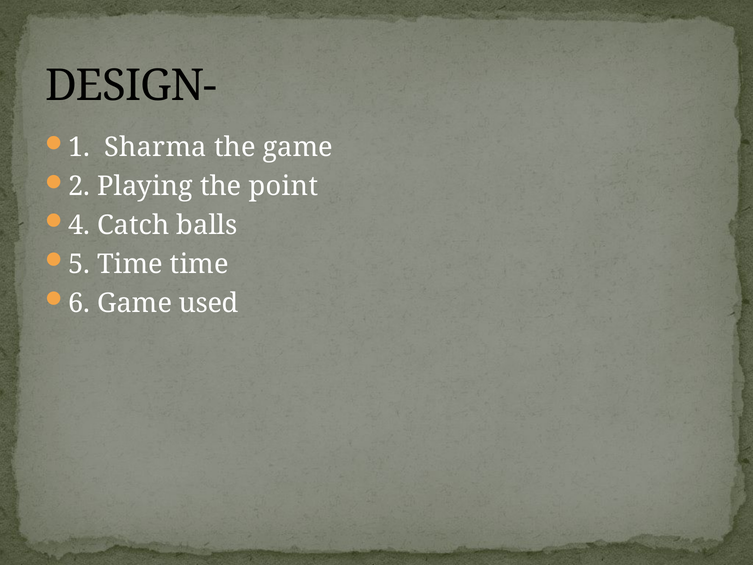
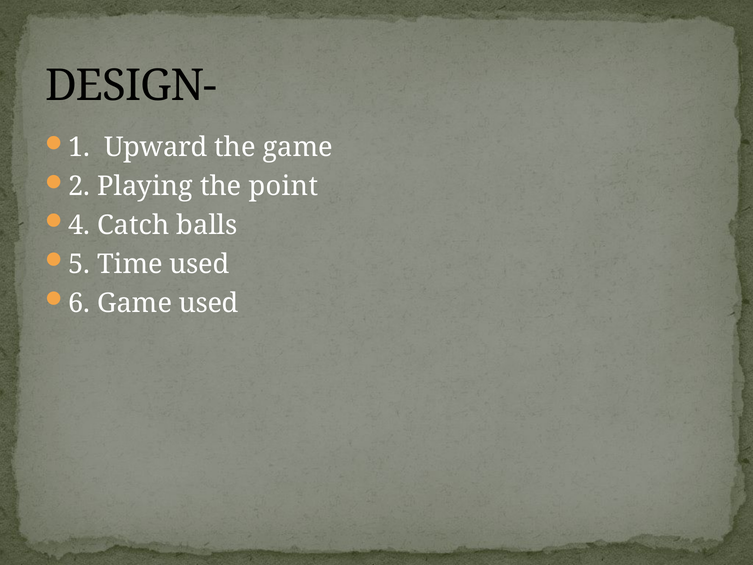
Sharma: Sharma -> Upward (156, 147)
Time time: time -> used (199, 264)
